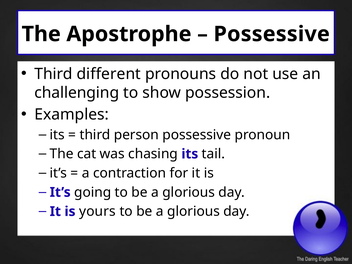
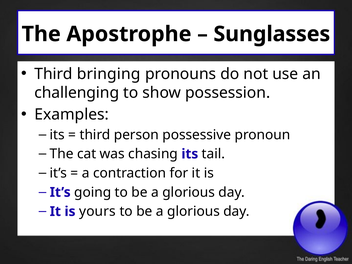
Possessive: Possessive -> Sunglasses (272, 34)
different: different -> bringing (109, 74)
